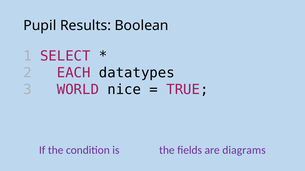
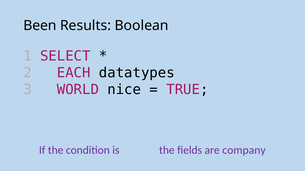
Pupil: Pupil -> Been (40, 26)
diagrams: diagrams -> company (244, 151)
